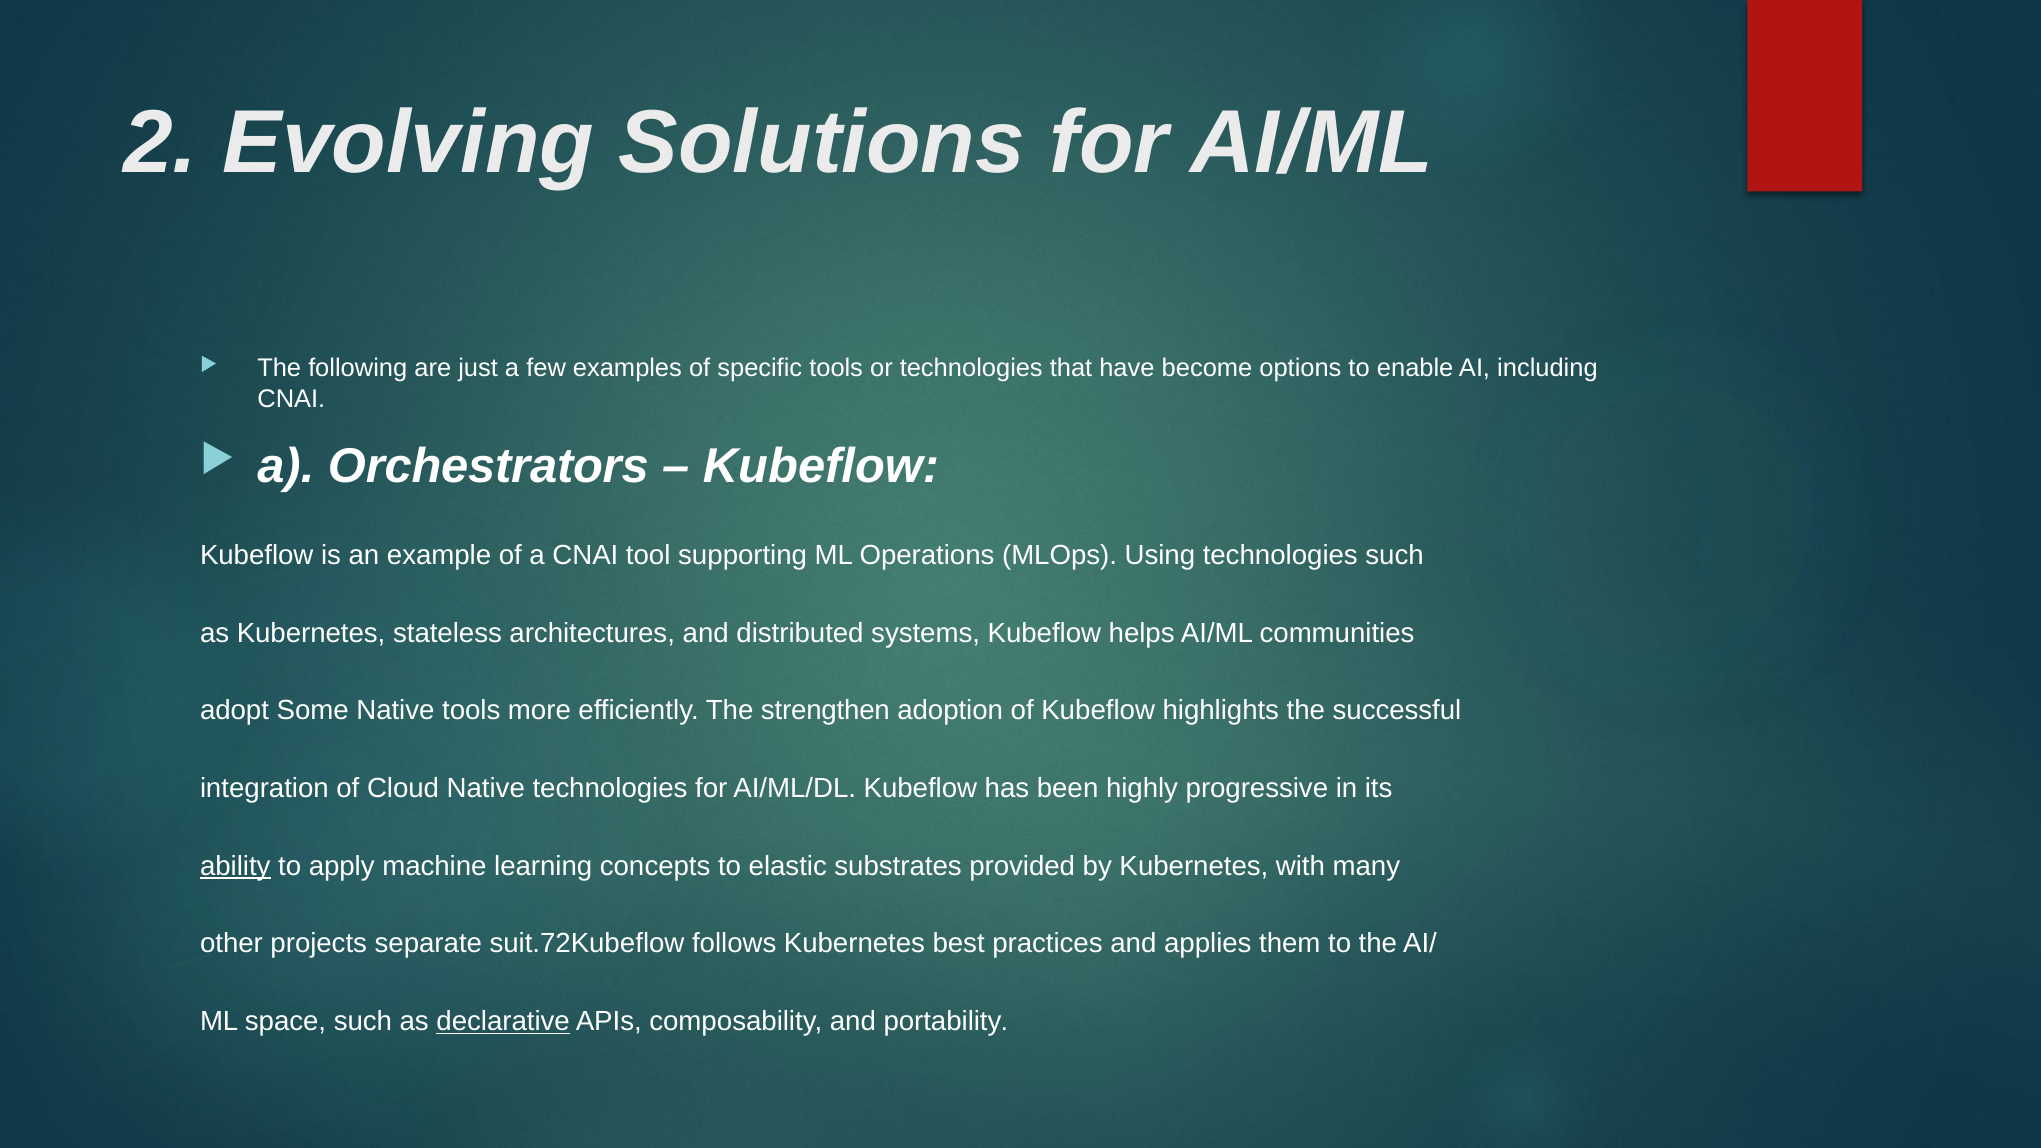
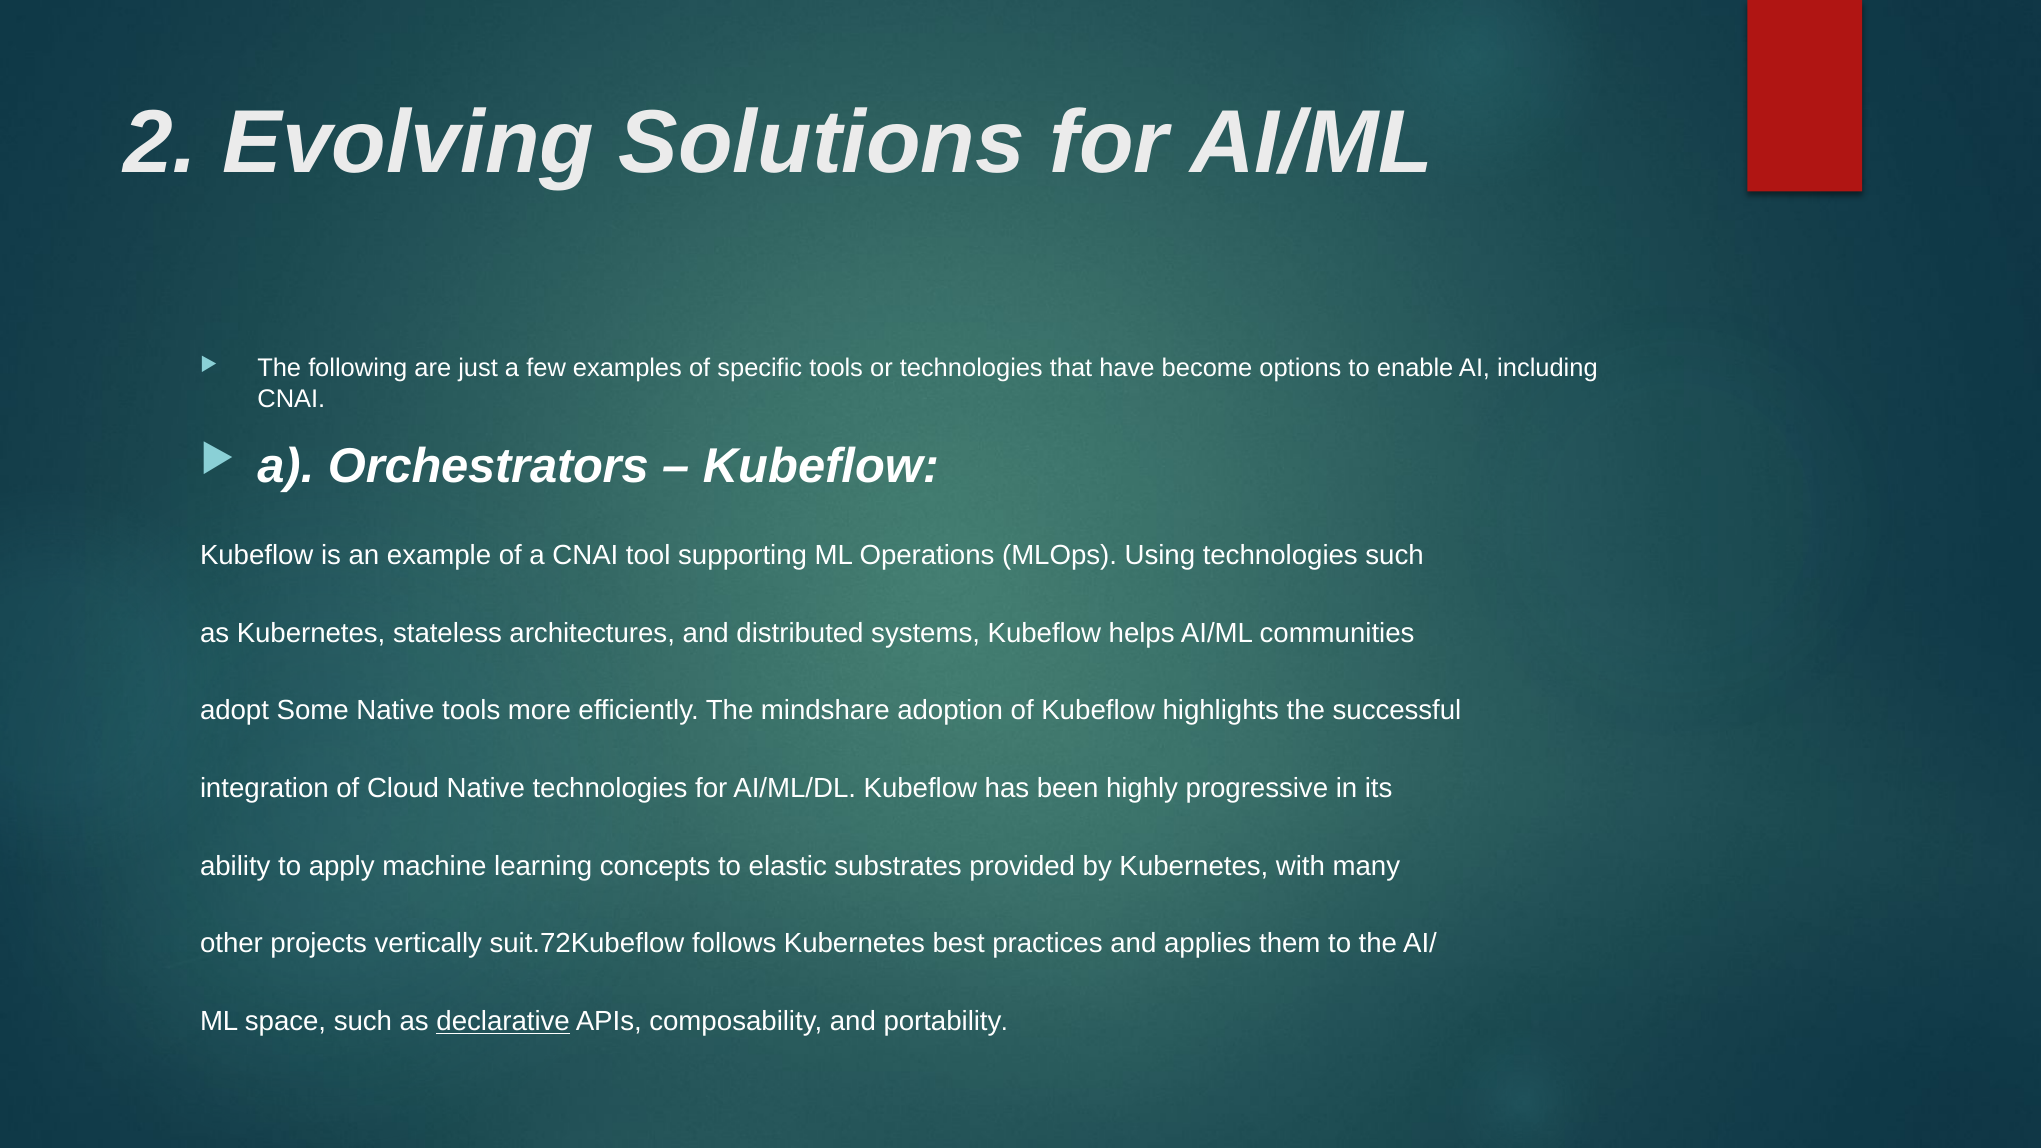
strengthen: strengthen -> mindshare (825, 711)
ability underline: present -> none (235, 866)
separate: separate -> vertically (428, 944)
